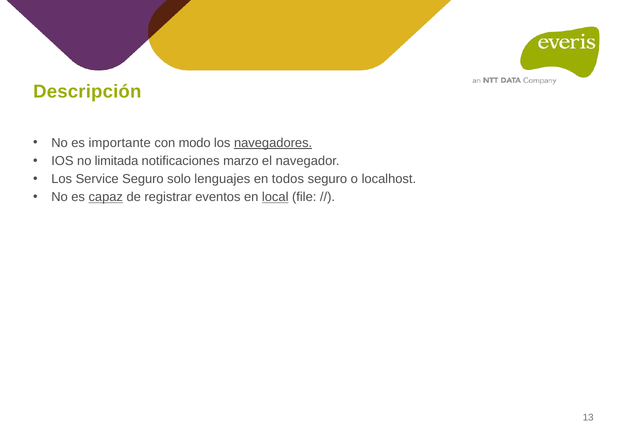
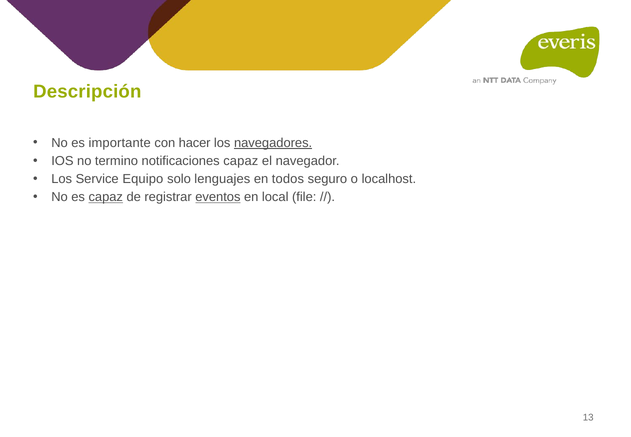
modo: modo -> hacer (195, 143)
limitada: limitada -> termino (116, 161)
notificaciones marzo: marzo -> capaz (241, 161)
Service Seguro: Seguro -> Equipo (143, 179)
eventos underline: none -> present (218, 197)
local underline: present -> none (275, 197)
